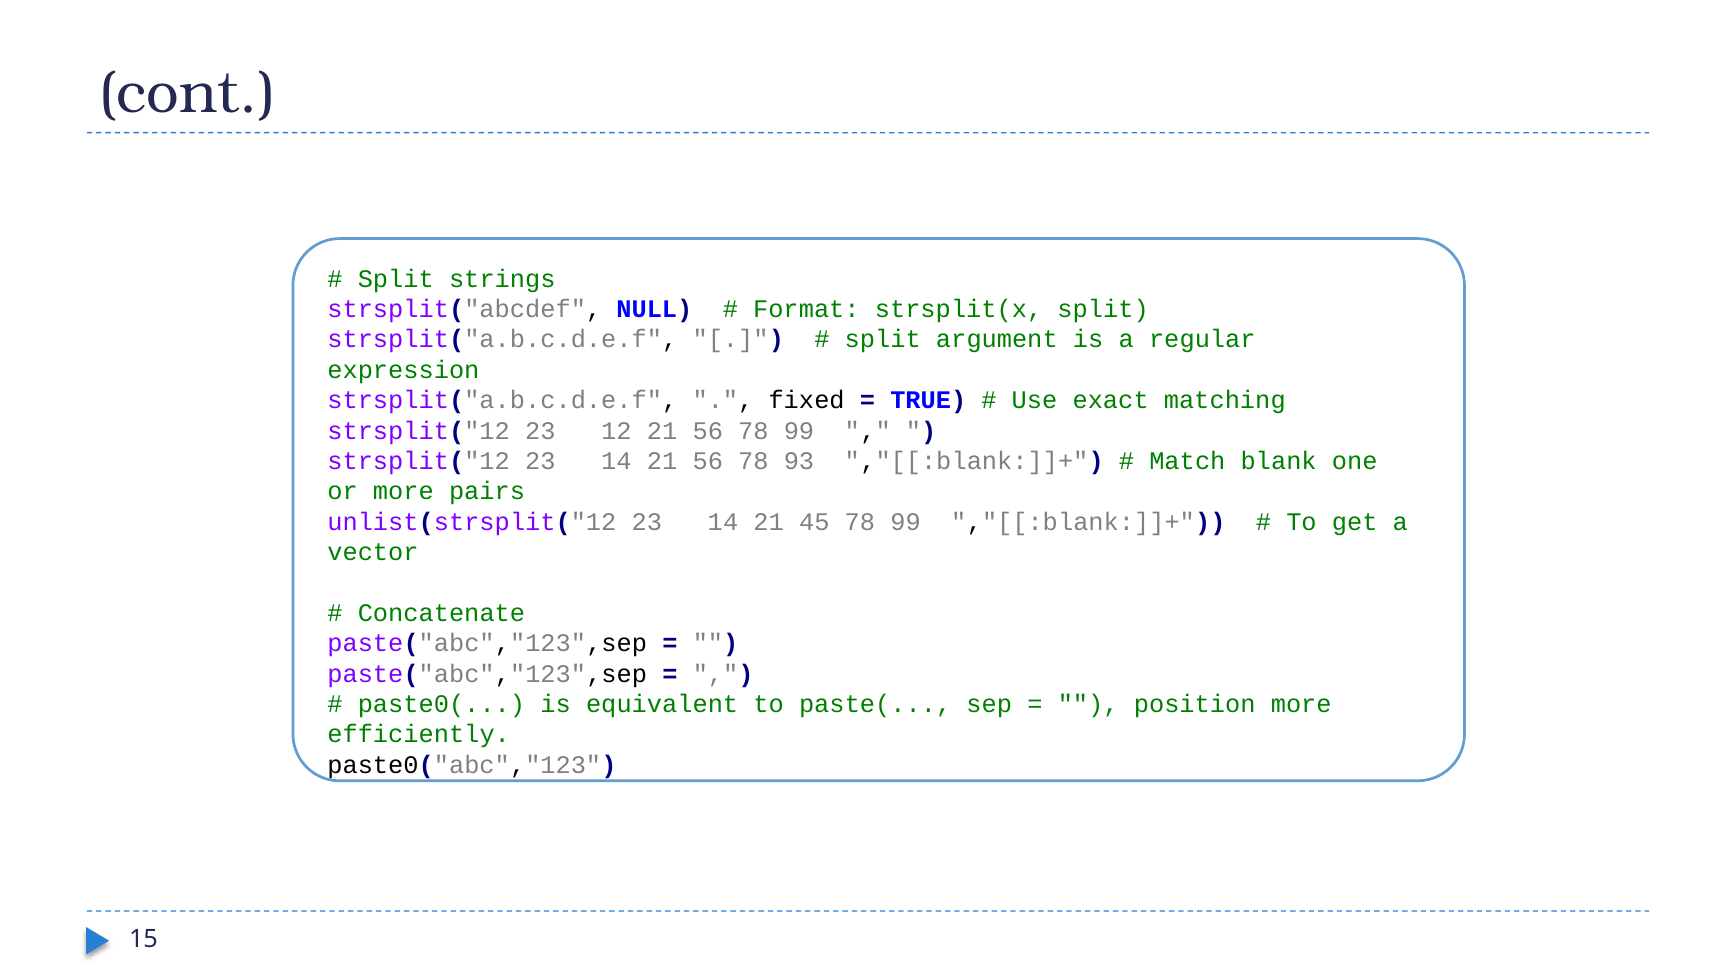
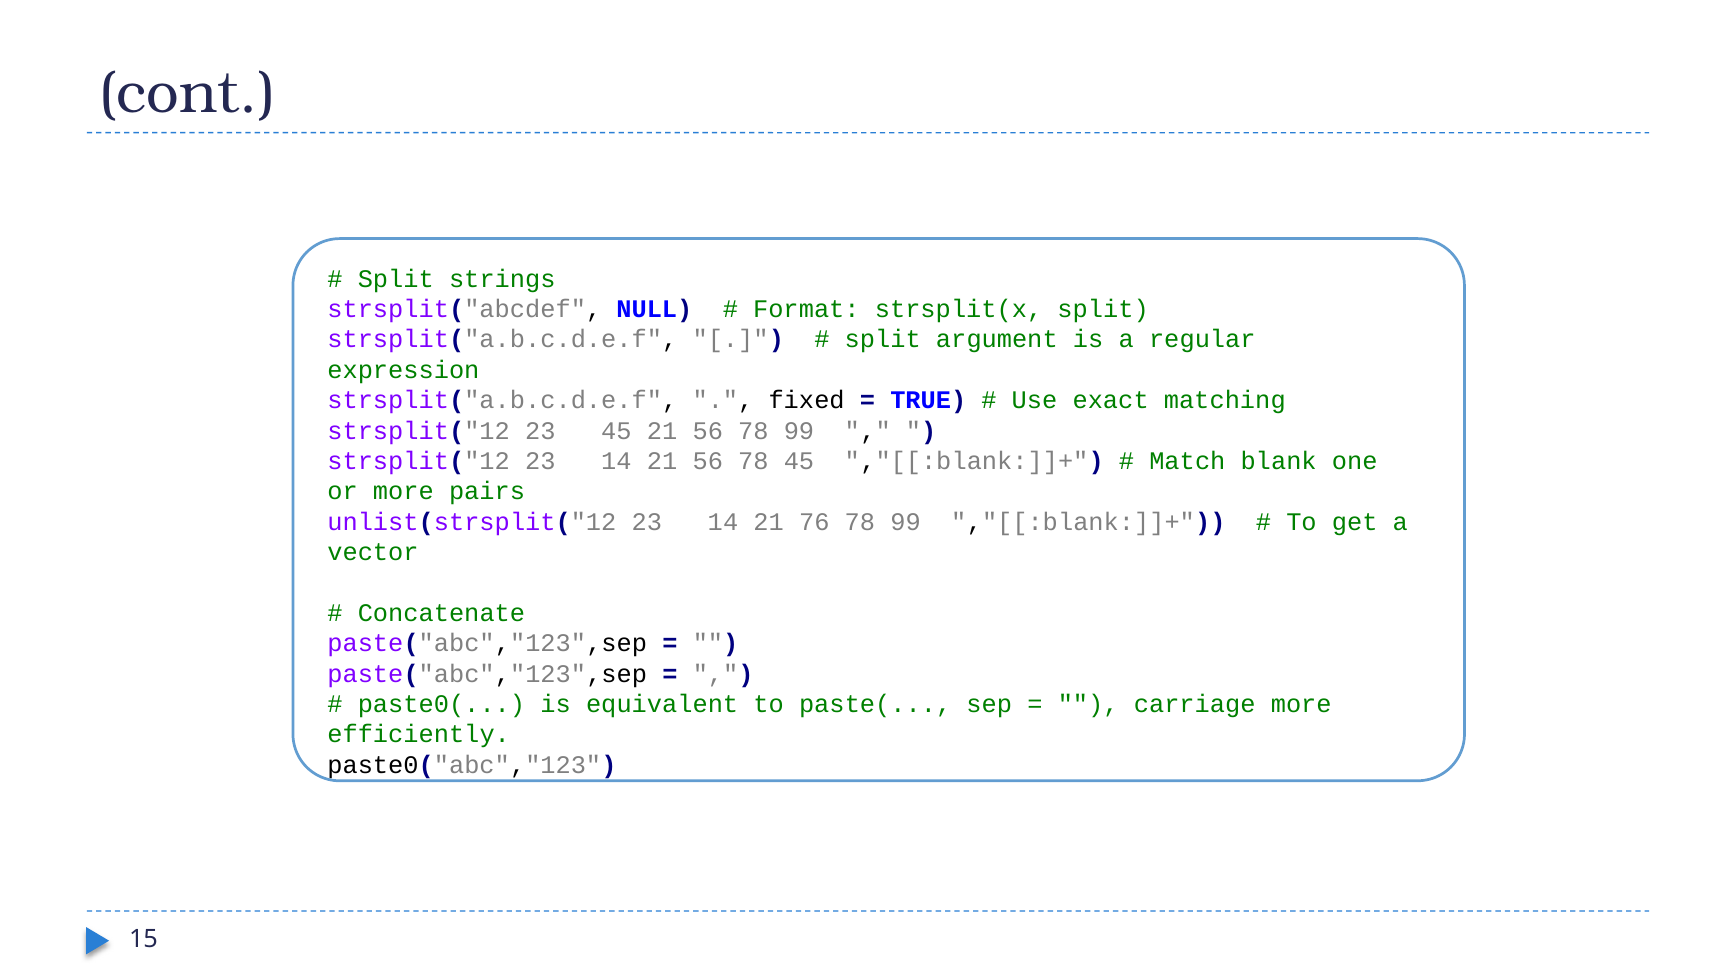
23 12: 12 -> 45 (616, 431)
78 93: 93 -> 45 (799, 461)
45: 45 -> 76 (814, 522)
position: position -> carriage (1195, 704)
